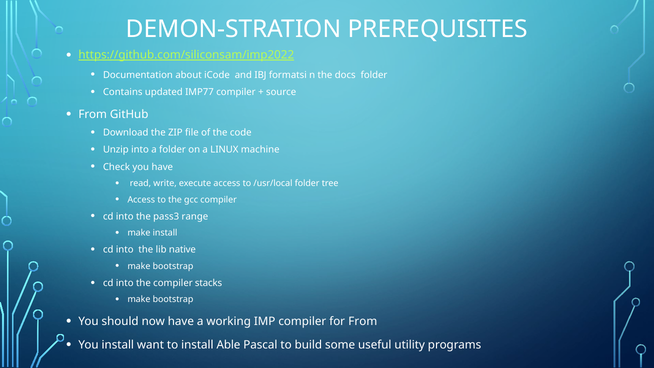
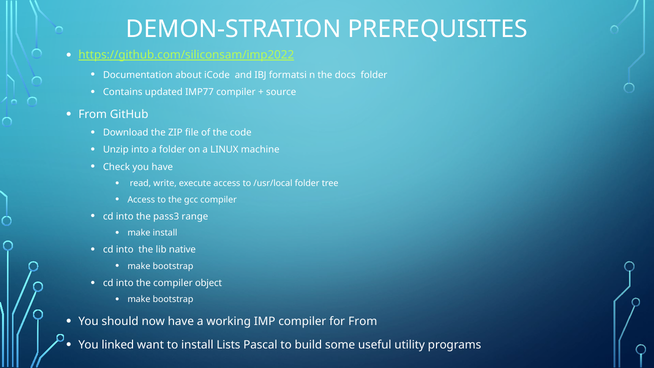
stacks: stacks -> object (209, 283)
You install: install -> linked (118, 345)
Able: Able -> Lists (228, 345)
